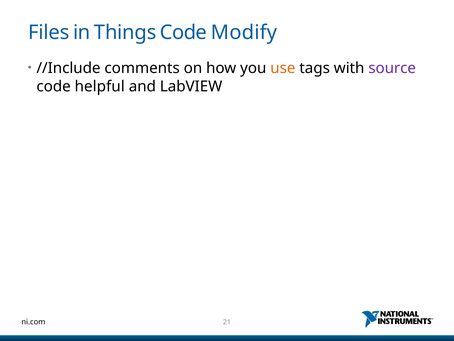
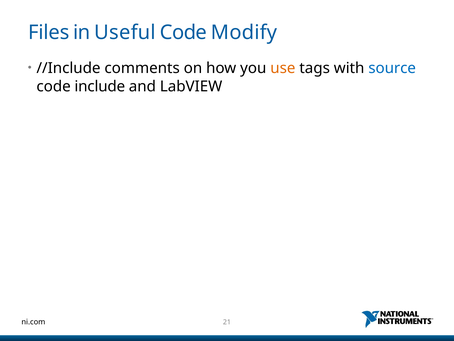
Things: Things -> Useful (125, 32)
source colour: purple -> blue (392, 68)
helpful: helpful -> include (100, 86)
